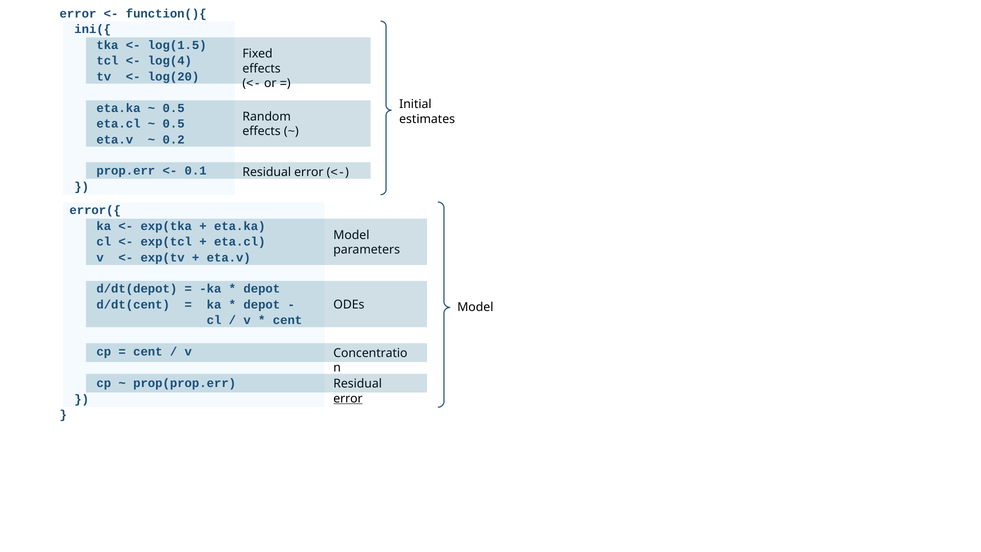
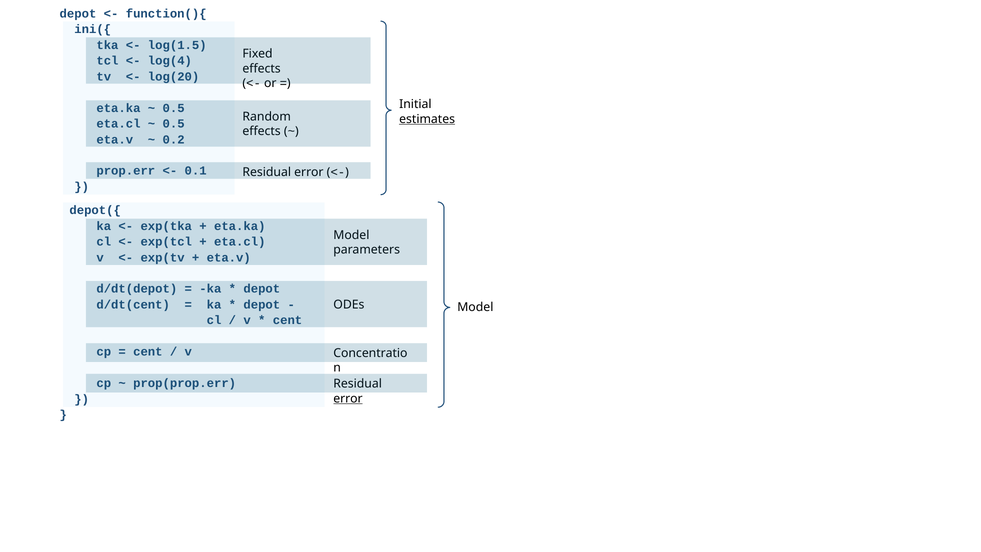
error: error -> depot (78, 14)
estimates underline: none -> present (427, 119)
error({: error({ -> depot({ (95, 210)
